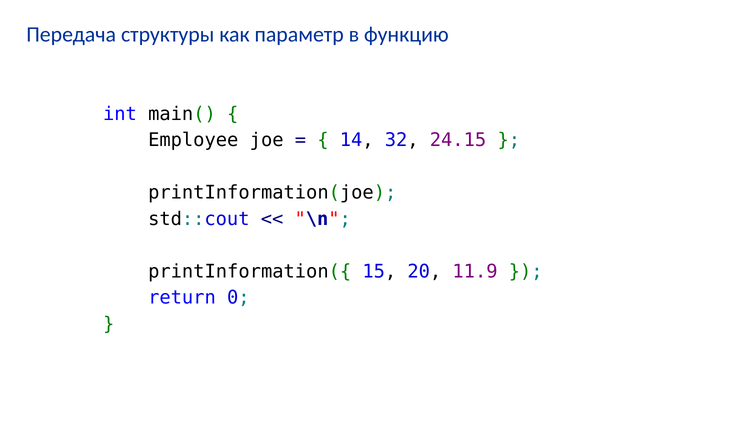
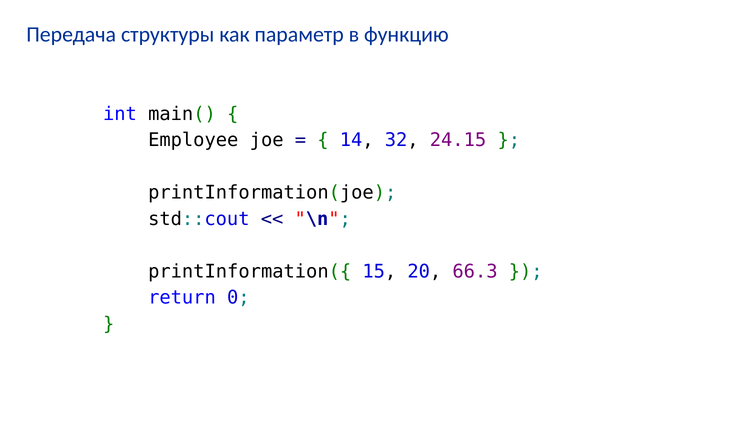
11.9: 11.9 -> 66.3 (475, 271)
